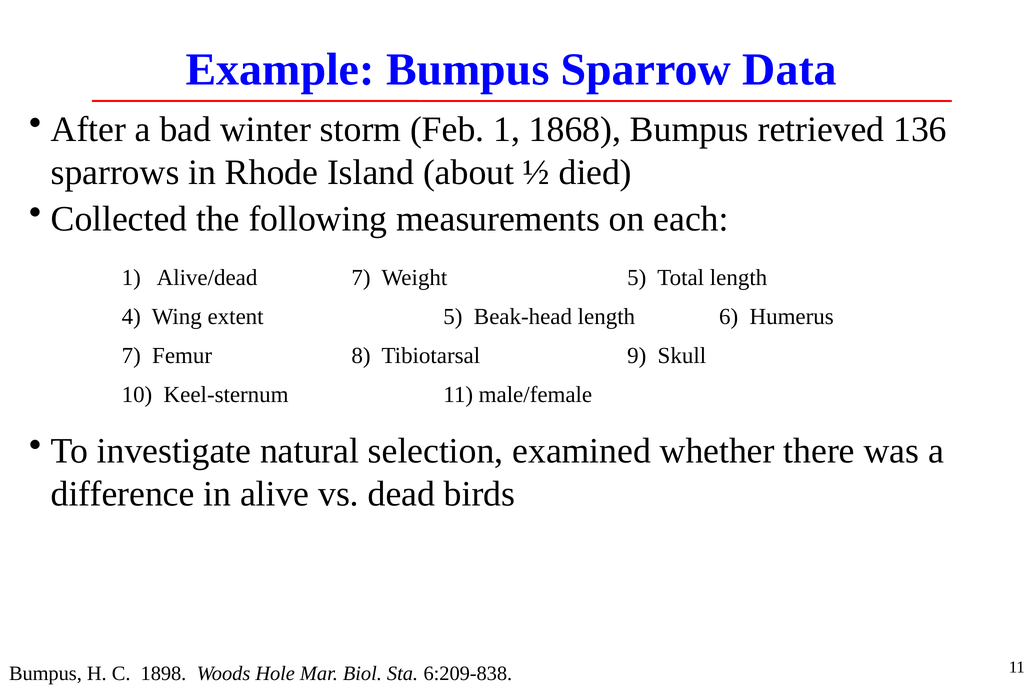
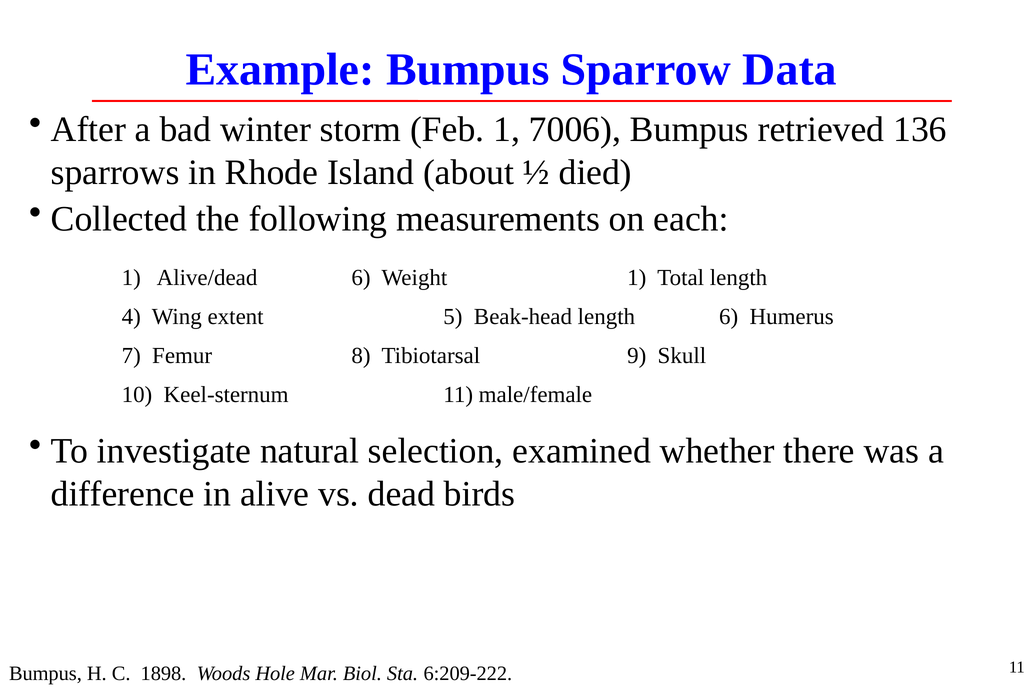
1868: 1868 -> 7006 (575, 130)
Alive/dead 7: 7 -> 6 (361, 278)
Weight 5: 5 -> 1 (637, 278)
6:209-838: 6:209-838 -> 6:209-222 (468, 674)
